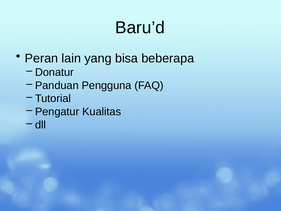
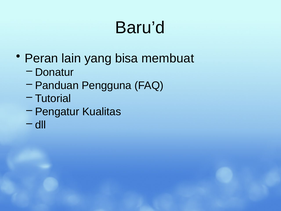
beberapa: beberapa -> membuat (168, 58)
